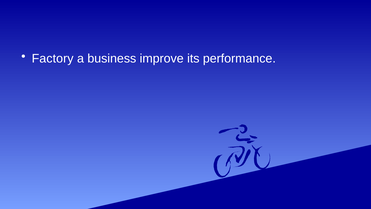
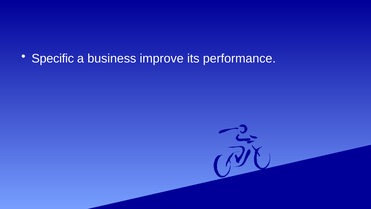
Factory: Factory -> Specific (53, 58)
